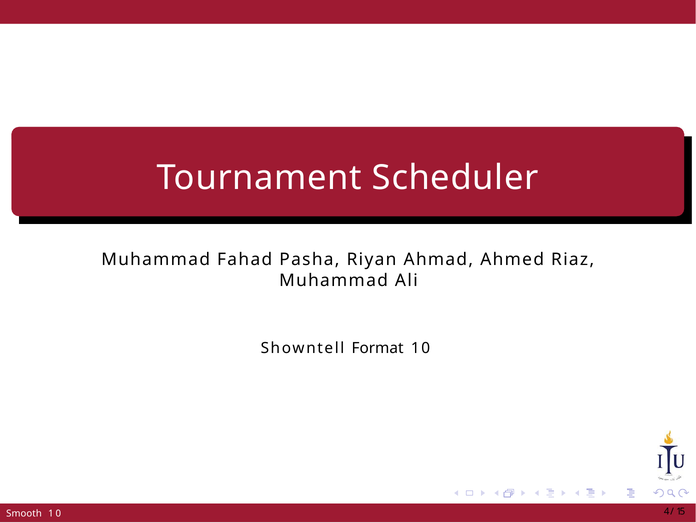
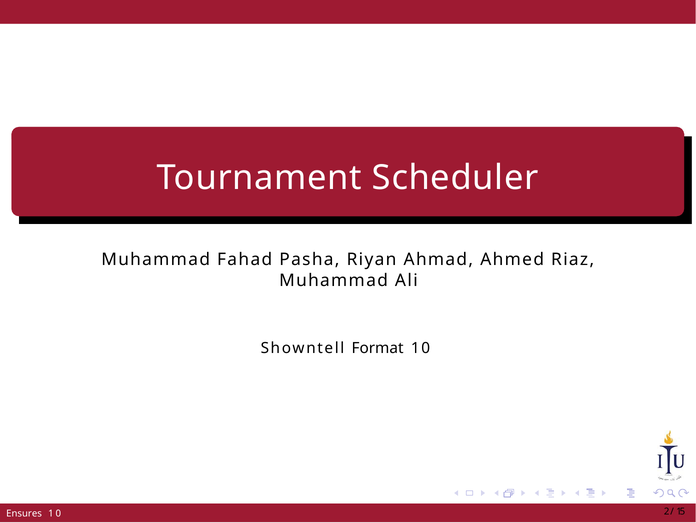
Smooth: Smooth -> Ensures (24, 513)
4: 4 -> 2 (667, 511)
